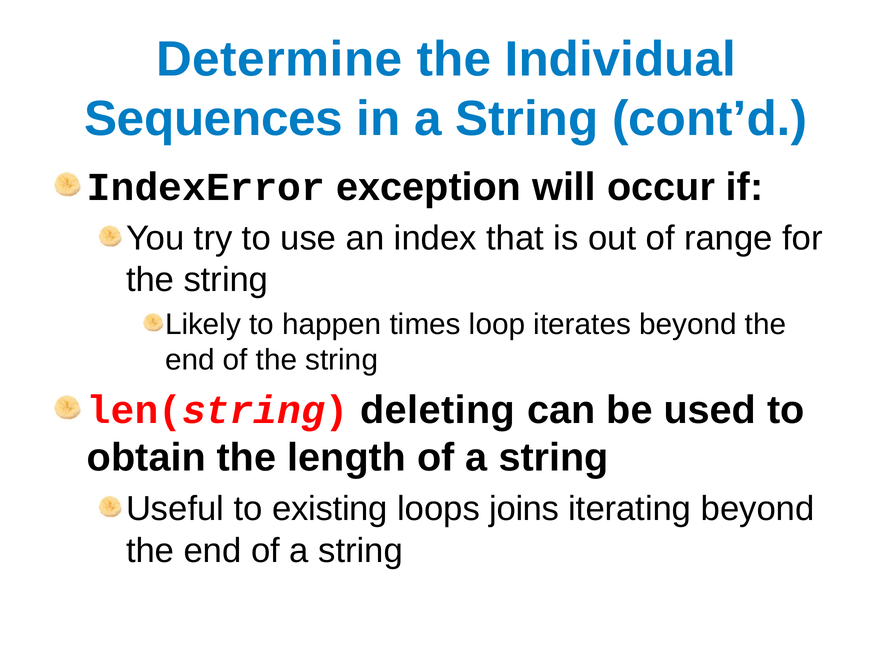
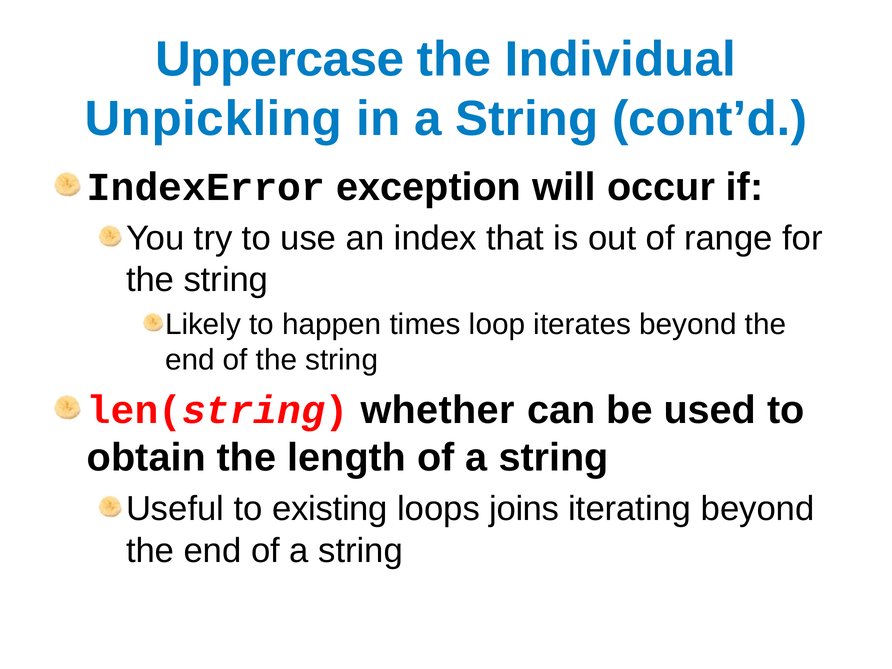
Determine: Determine -> Uppercase (280, 59)
Sequences: Sequences -> Unpickling (213, 119)
deleting: deleting -> whether (438, 410)
